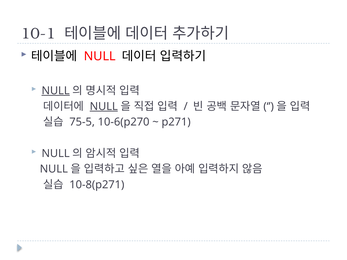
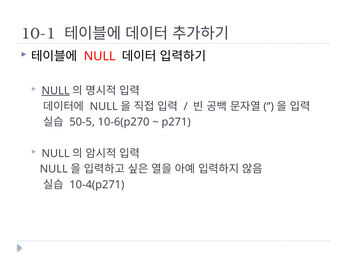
NULL underline: present -> none (104, 106)
75-5: 75-5 -> 50-5 (82, 122)
10-8(p271: 10-8(p271 -> 10-4(p271 (97, 185)
